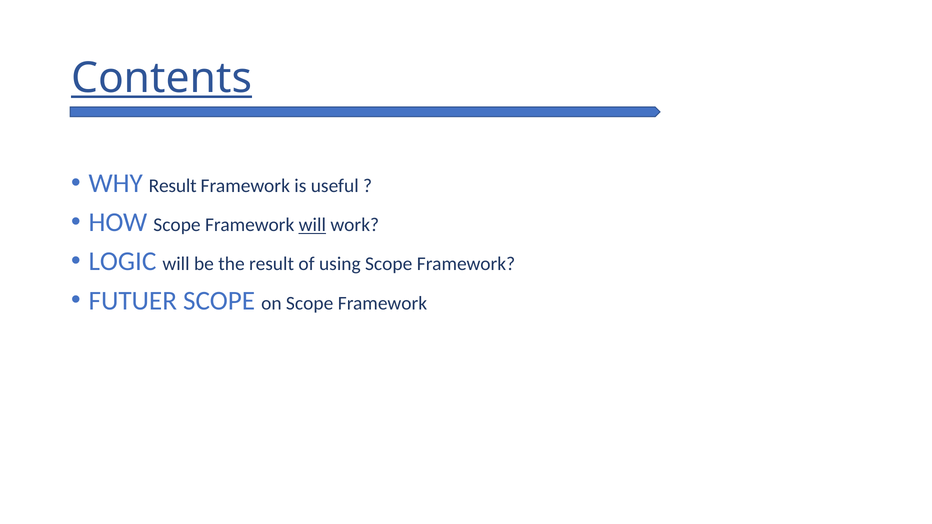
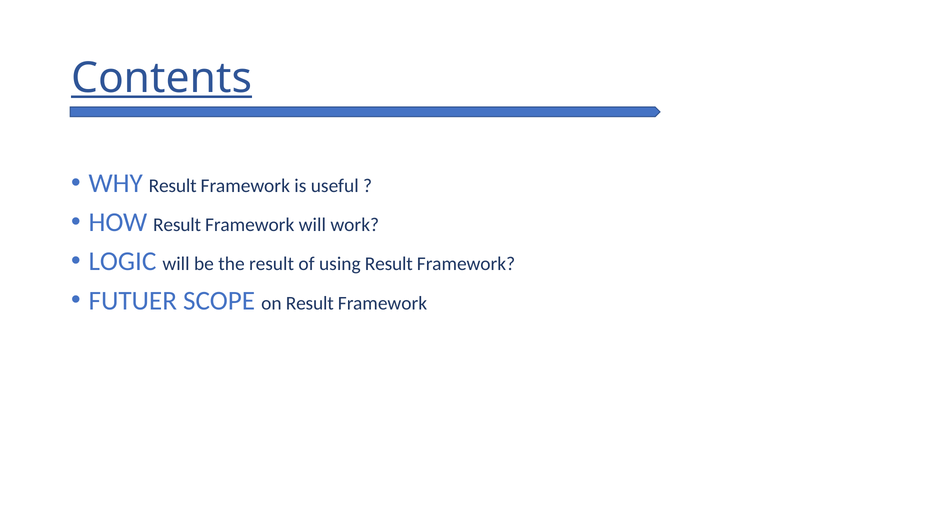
HOW Scope: Scope -> Result (177, 225)
will underline: present -> none (312, 225)
using Scope: Scope -> Result (389, 264)
on Scope: Scope -> Result (310, 303)
